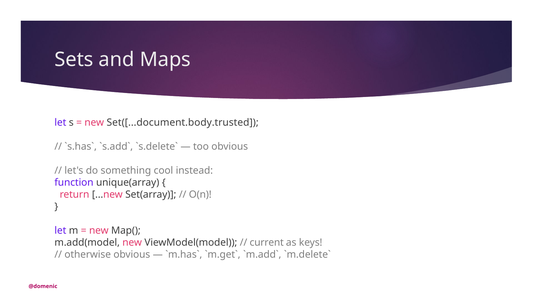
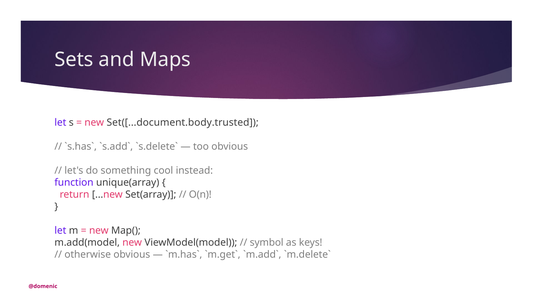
current: current -> symbol (267, 243)
